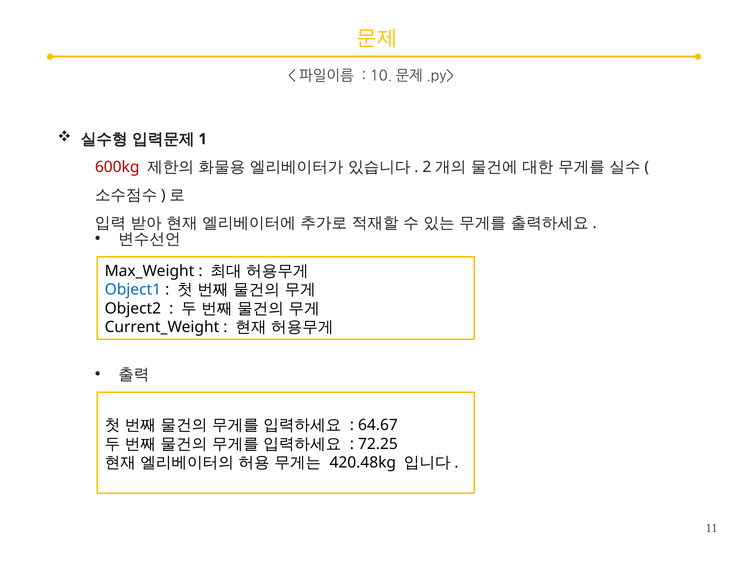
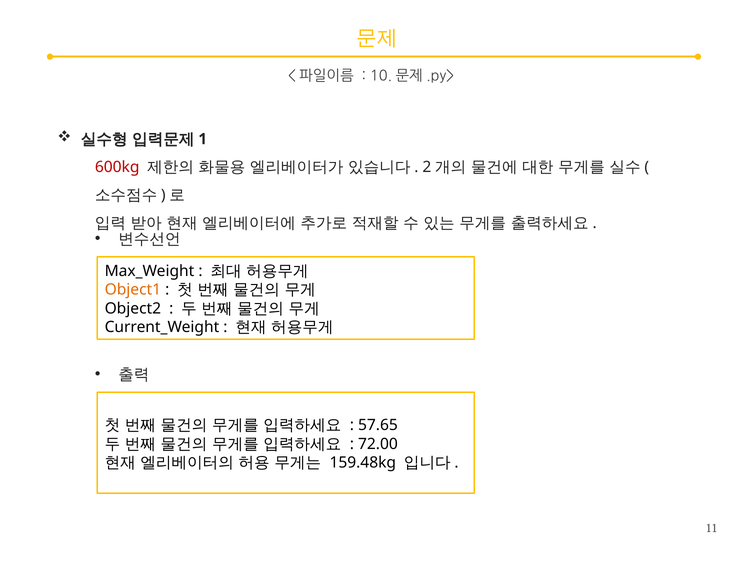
Object1 colour: blue -> orange (133, 290)
64.67: 64.67 -> 57.65 (378, 425)
72.25: 72.25 -> 72.00 (378, 444)
420.48kg: 420.48kg -> 159.48kg (363, 463)
